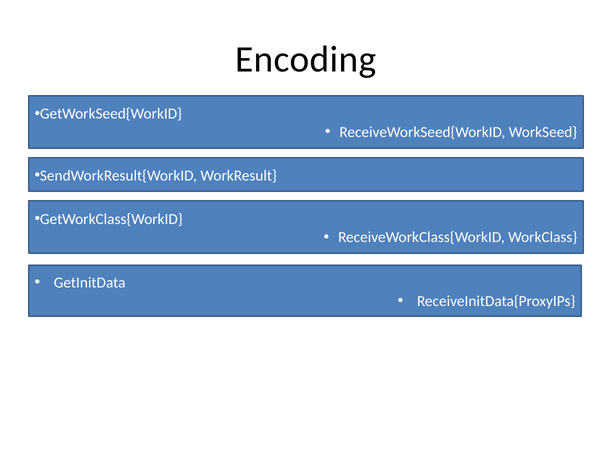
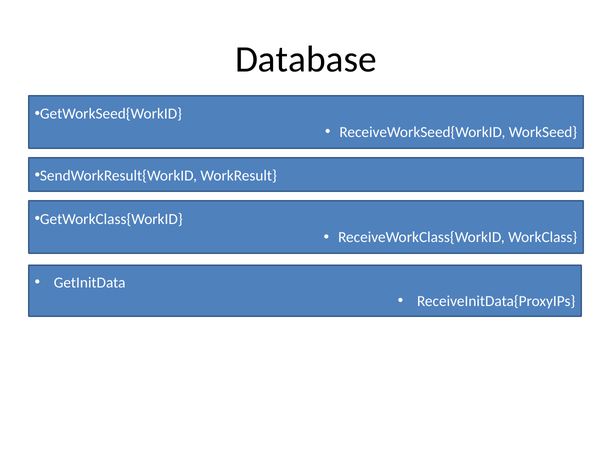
Encoding: Encoding -> Database (306, 59)
